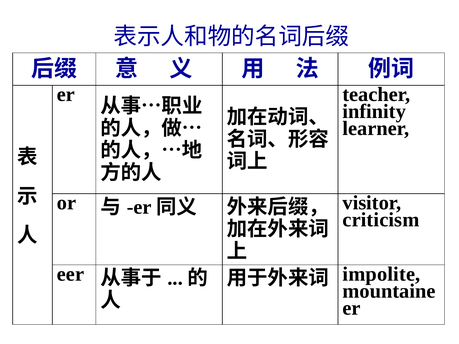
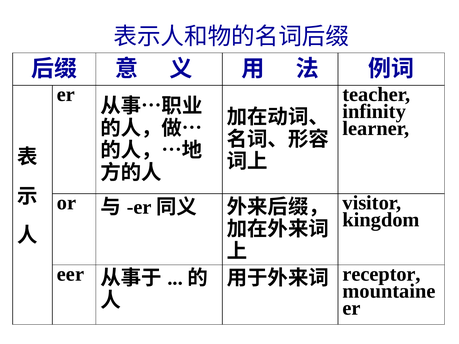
criticism: criticism -> kingdom (381, 220)
impolite: impolite -> receptor (382, 274)
